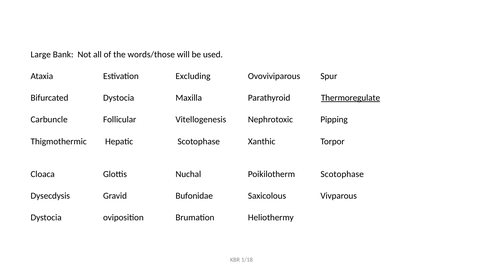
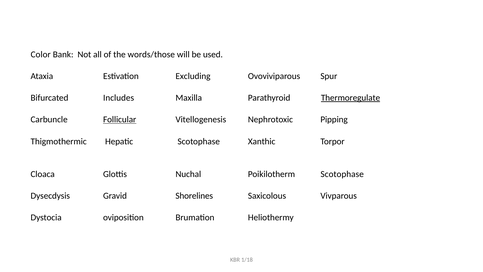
Large: Large -> Color (41, 54)
Bifurcated Dystocia: Dystocia -> Includes (119, 98)
Follicular underline: none -> present (120, 119)
Bufonidae: Bufonidae -> Shorelines (194, 196)
